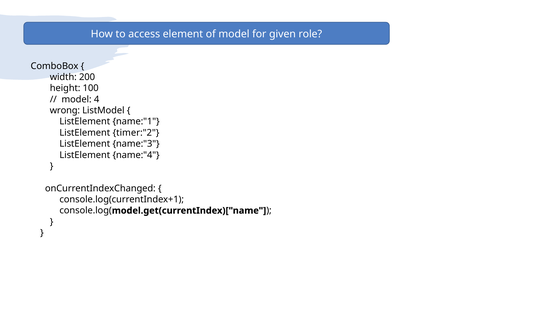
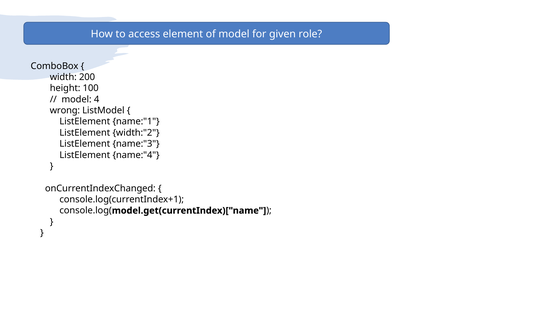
timer:"2: timer:"2 -> width:"2 (136, 133)
